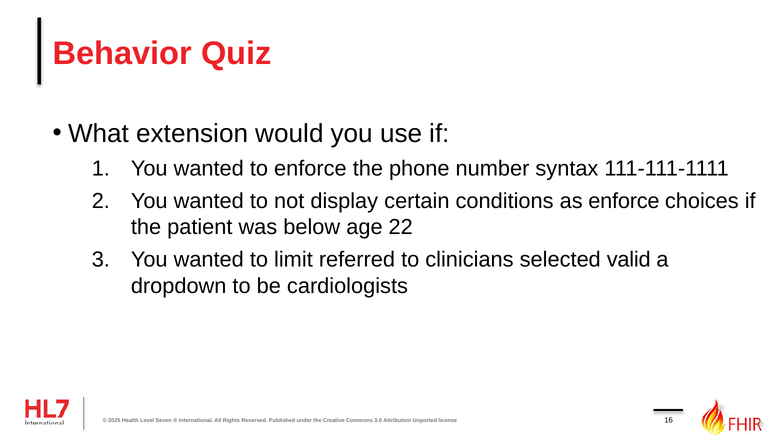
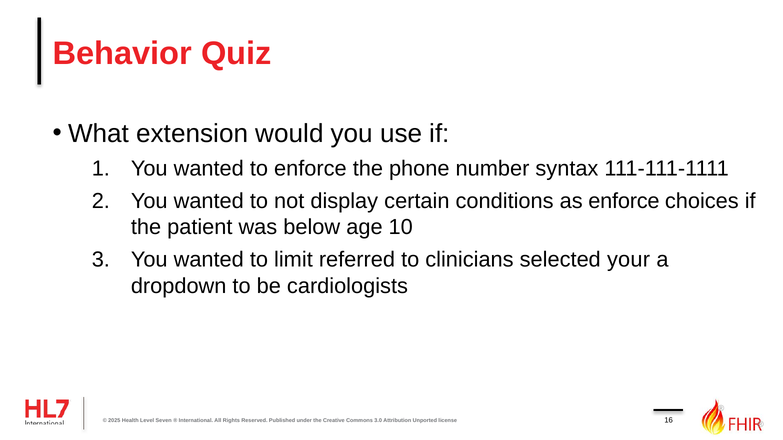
22: 22 -> 10 (401, 227)
valid: valid -> your (629, 260)
